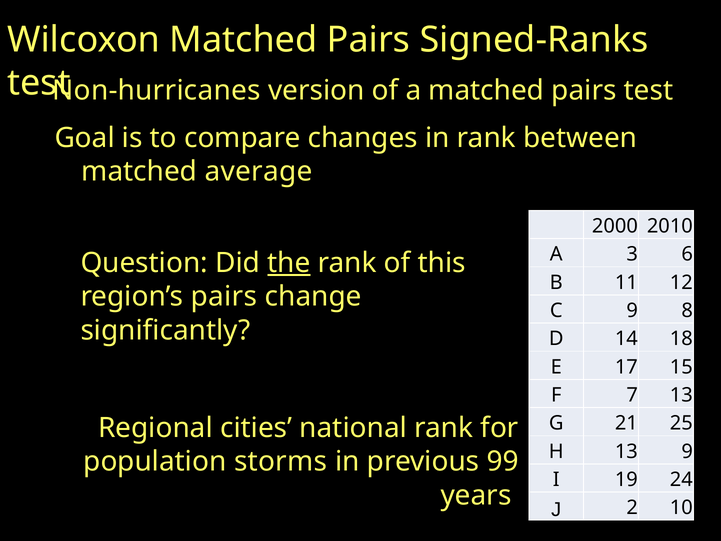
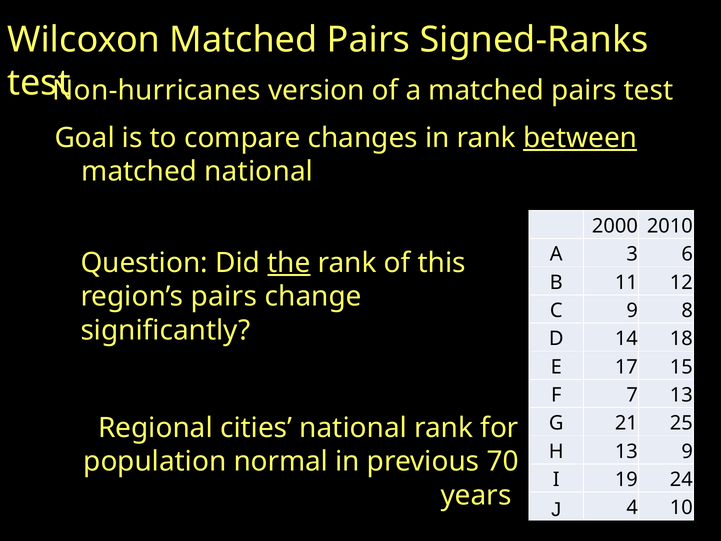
between underline: none -> present (580, 138)
matched average: average -> national (259, 172)
storms: storms -> normal (281, 461)
99: 99 -> 70 (503, 461)
2: 2 -> 4 (632, 508)
